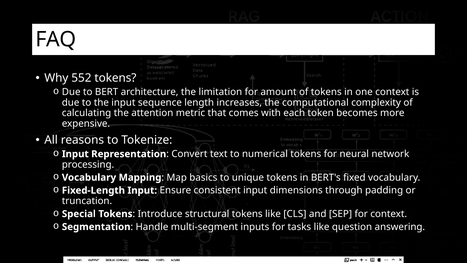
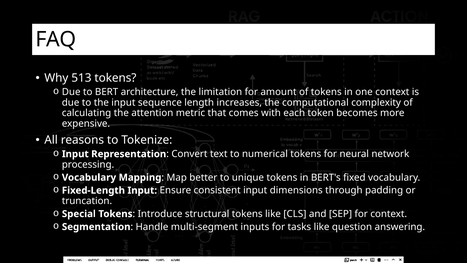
552: 552 -> 513 (81, 78)
basics: basics -> better (203, 177)
